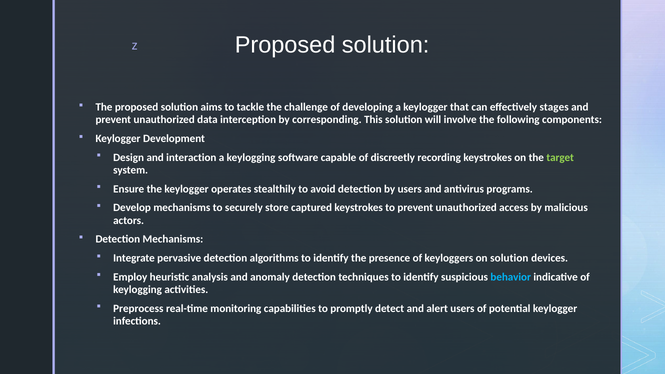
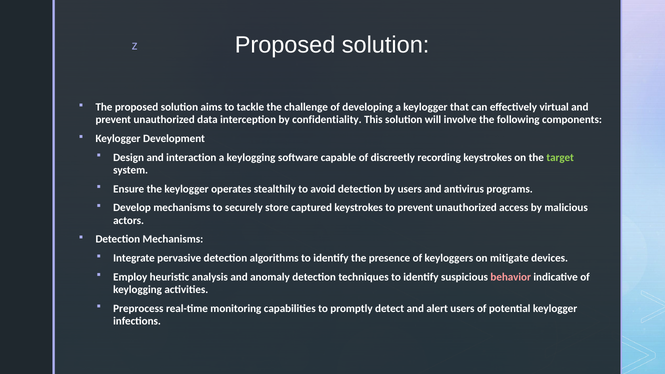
stages: stages -> virtual (554, 107)
corresponding: corresponding -> confidentiality (327, 120)
on solution: solution -> mitigate (509, 258)
behavior colour: light blue -> pink (511, 277)
